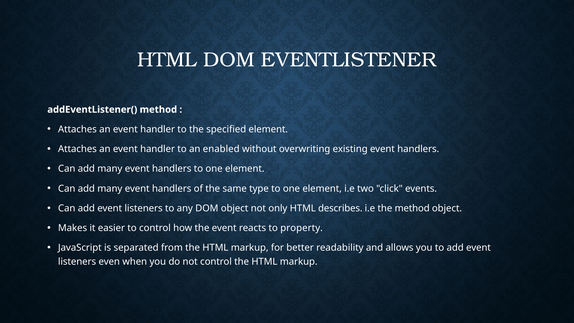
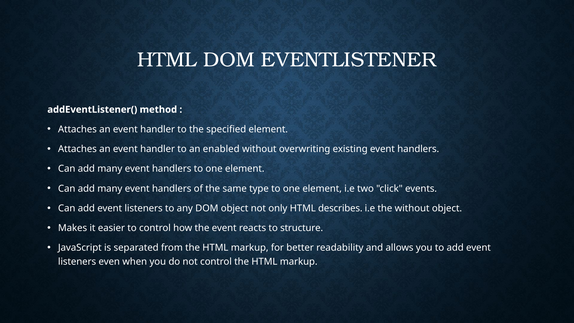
the method: method -> without (412, 208)
property: property -> structure (302, 228)
